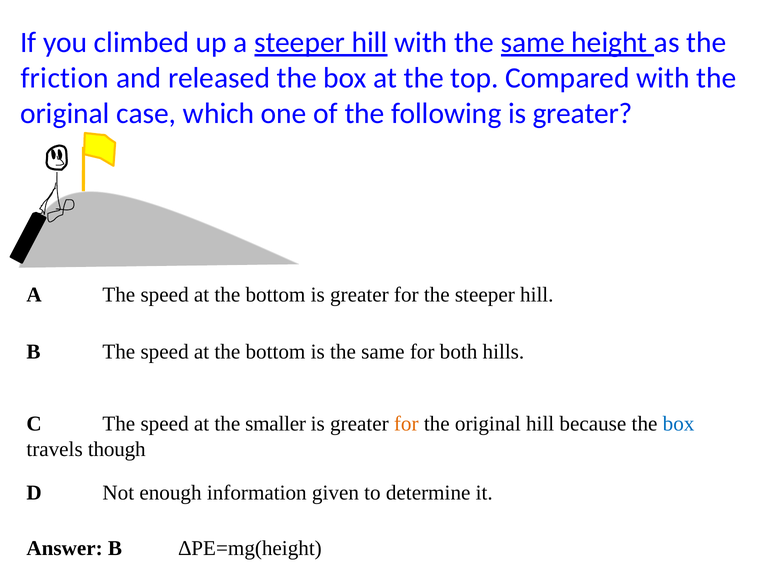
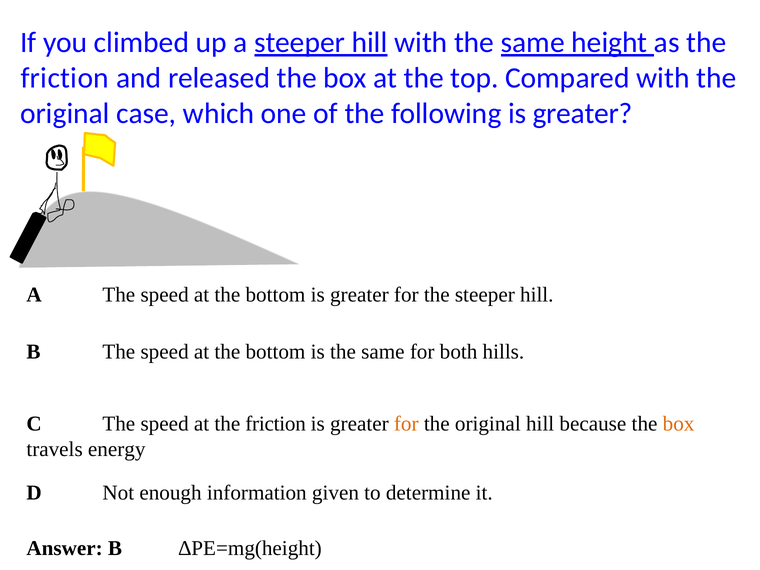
at the smaller: smaller -> friction (276, 424)
box colour: blue -> orange (679, 424)
though: though -> energy (117, 449)
